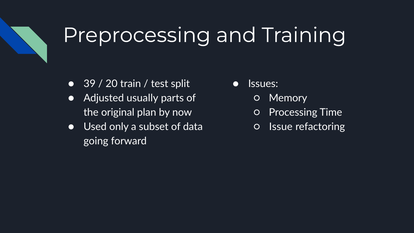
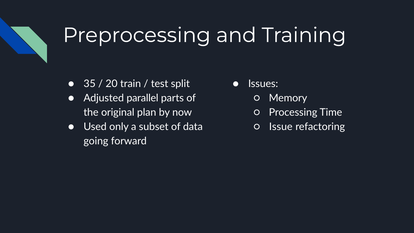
39: 39 -> 35 (90, 84)
usually: usually -> parallel (142, 98)
